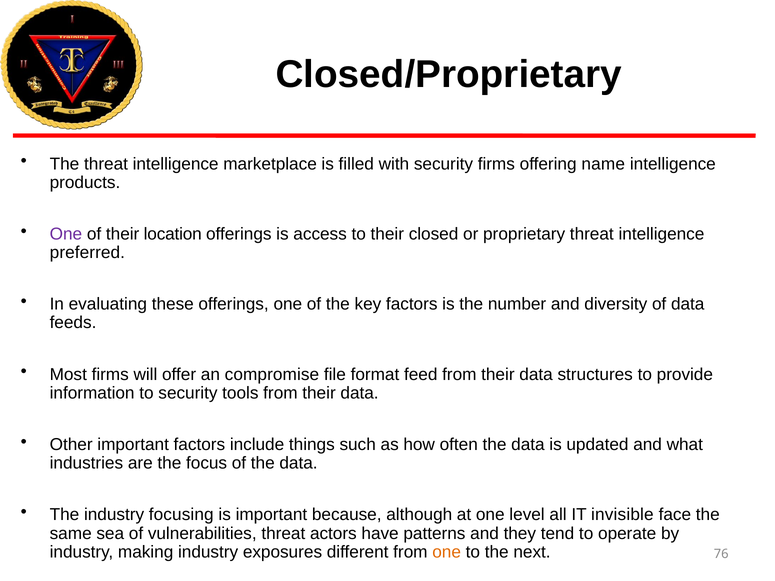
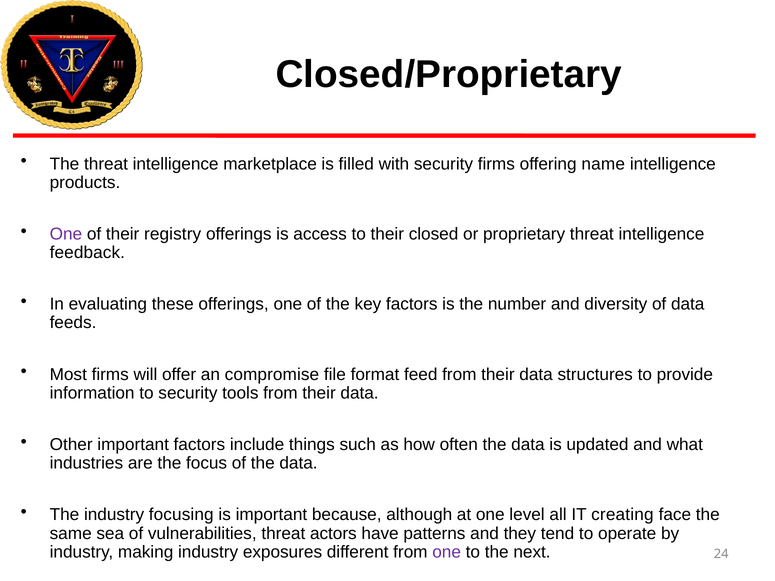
location: location -> registry (173, 234)
preferred: preferred -> feedback (87, 253)
invisible: invisible -> creating (622, 515)
one colour: orange -> purple (447, 552)
76: 76 -> 24 (721, 554)
